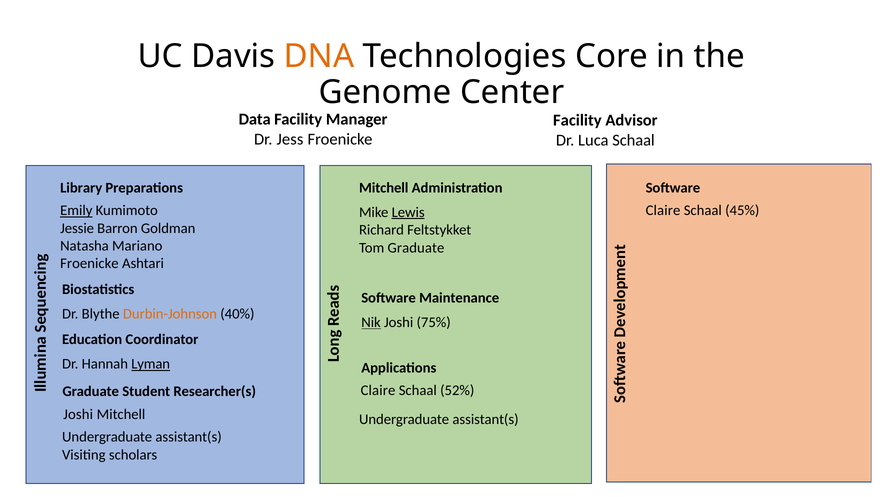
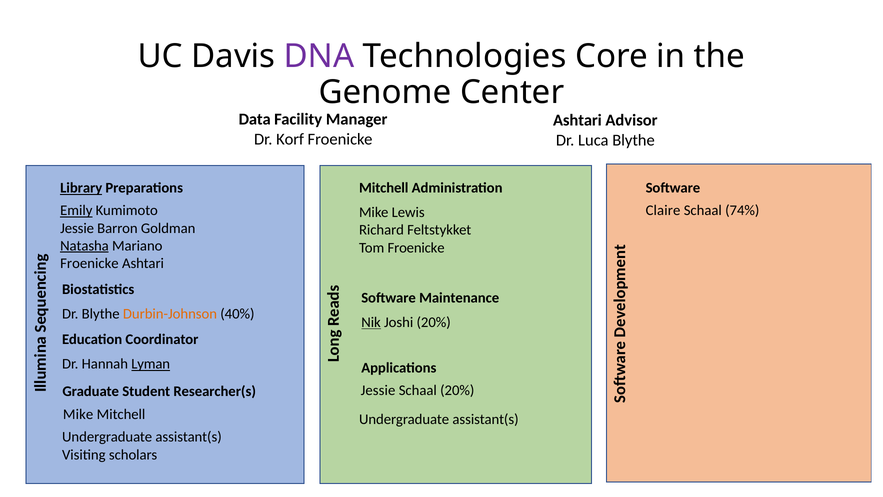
DNA colour: orange -> purple (319, 56)
Facility: Facility -> Ashtari (577, 120)
Jess: Jess -> Korf (290, 139)
Luca Schaal: Schaal -> Blythe (634, 140)
Library underline: none -> present (81, 188)
45%: 45% -> 74% (742, 210)
Lewis underline: present -> none (408, 212)
Natasha underline: none -> present (84, 246)
Tom Graduate: Graduate -> Froenicke (416, 248)
Joshi 75%: 75% -> 20% (434, 322)
Claire: Claire -> Jessie (378, 390)
Schaal 52%: 52% -> 20% (457, 390)
Joshi: Joshi -> Mike (78, 414)
